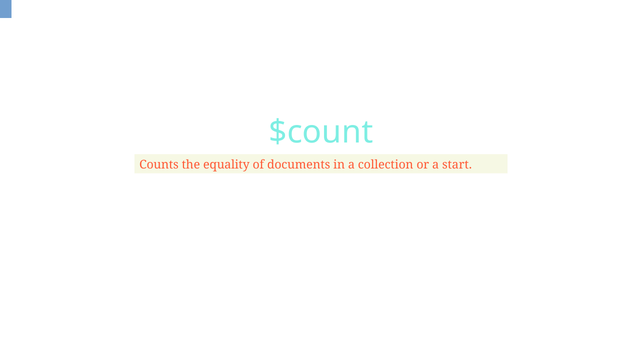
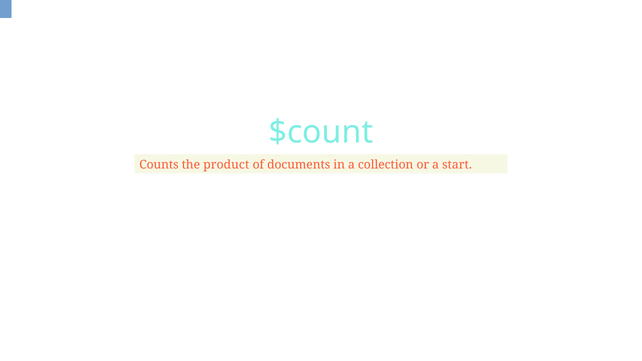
equality: equality -> product (226, 165)
